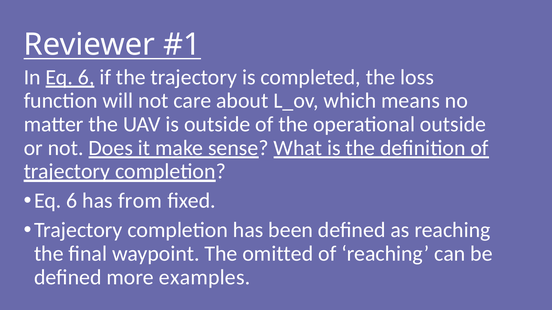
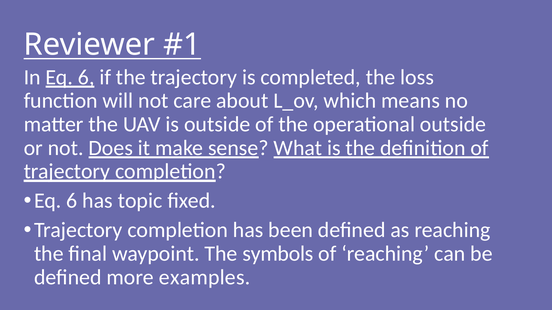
from: from -> topic (140, 201)
omitted: omitted -> symbols (278, 254)
